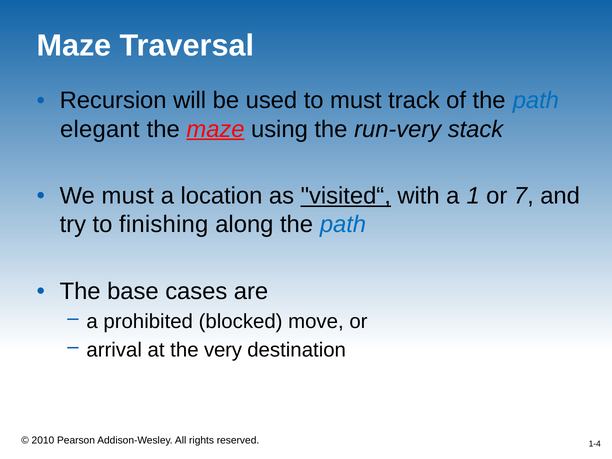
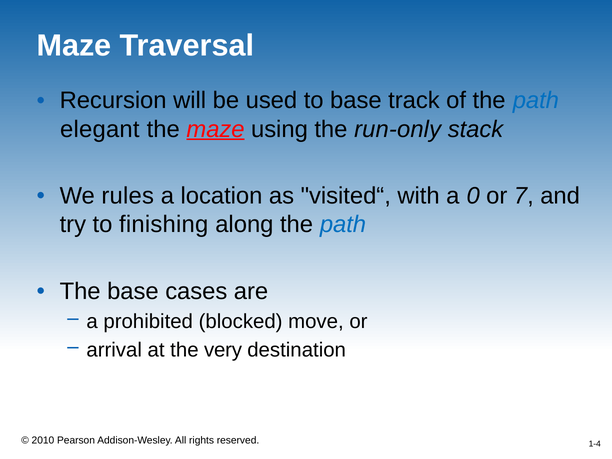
to must: must -> base (356, 101)
run-very: run-very -> run-only (398, 129)
We must: must -> rules (128, 196)
visited“ underline: present -> none (346, 196)
1: 1 -> 0 (473, 196)
